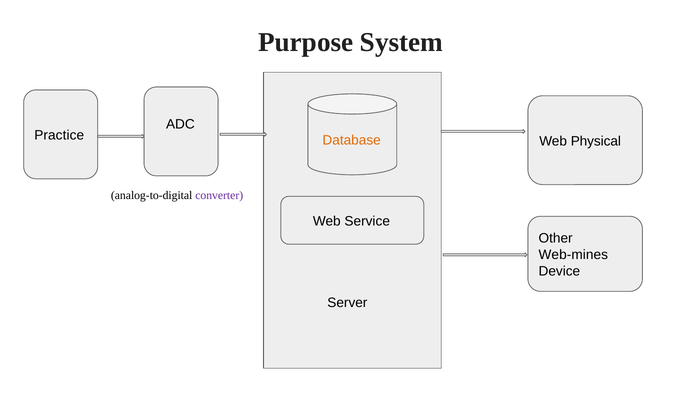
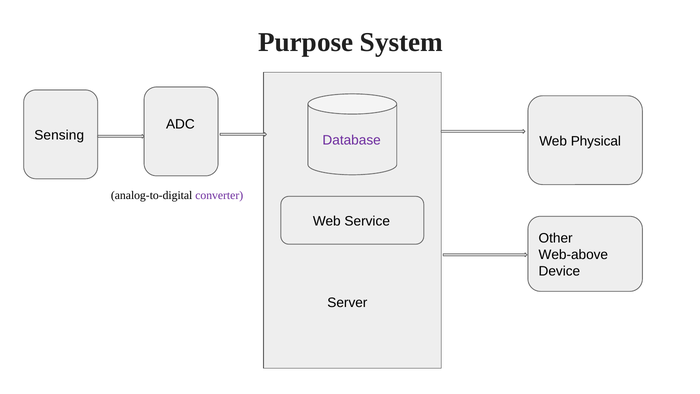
Practice: Practice -> Sensing (59, 135)
Database colour: orange -> purple (352, 140)
Web-mines: Web-mines -> Web-above (573, 255)
